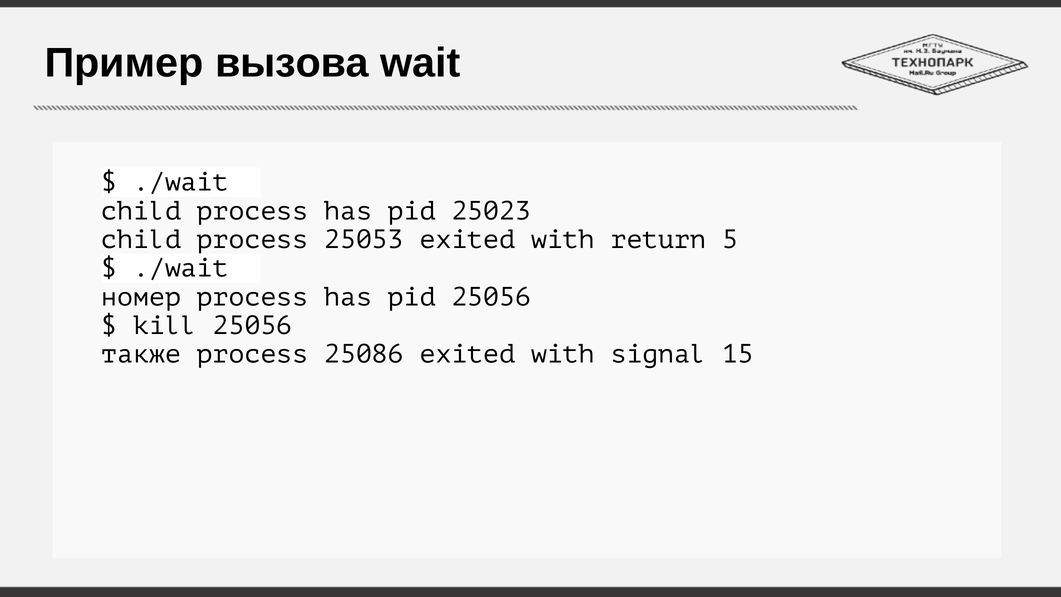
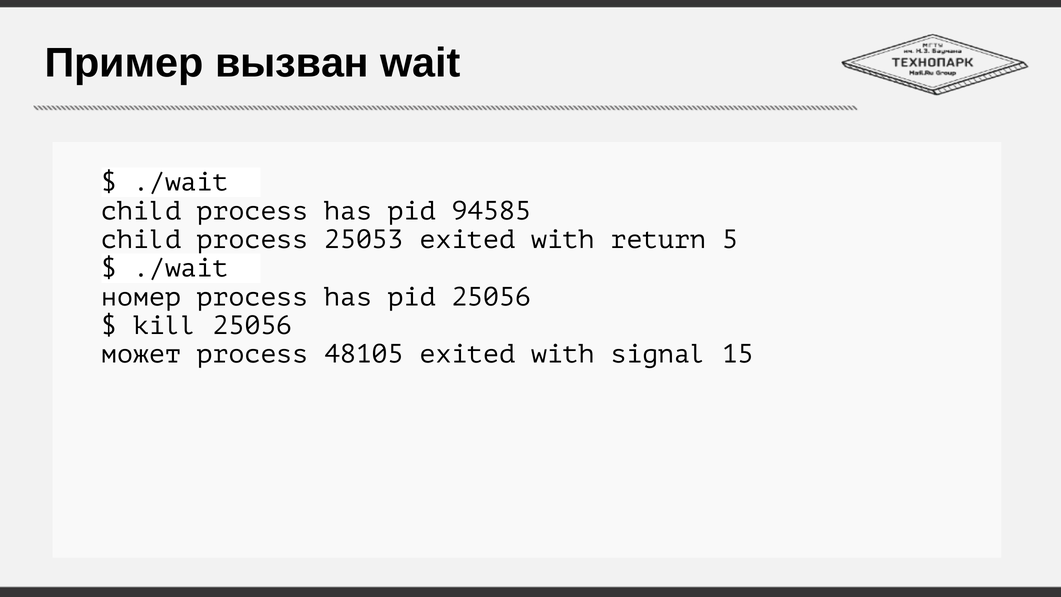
вызова: вызова -> вызван (292, 63)
25023: 25023 -> 94585 (491, 211)
также: также -> может (141, 354)
25086: 25086 -> 48105 (364, 354)
